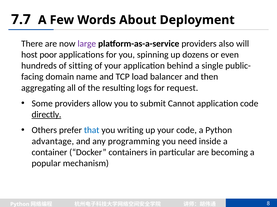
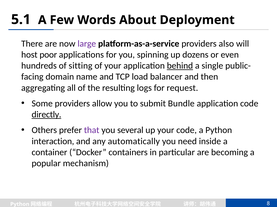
7.7: 7.7 -> 5.1 (21, 20)
behind underline: none -> present (180, 66)
Cannot: Cannot -> Bundle (181, 104)
that colour: blue -> purple (92, 131)
writing: writing -> several (130, 131)
advantage: advantage -> interaction (53, 142)
programming: programming -> automatically (134, 142)
